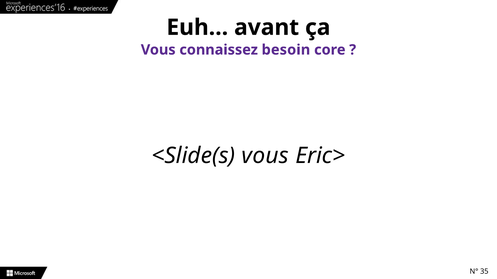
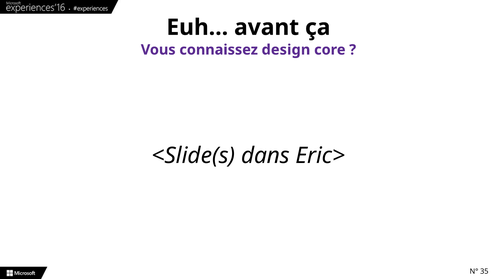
besoin: besoin -> design (286, 50)
<Slide(s vous: vous -> dans (265, 156)
